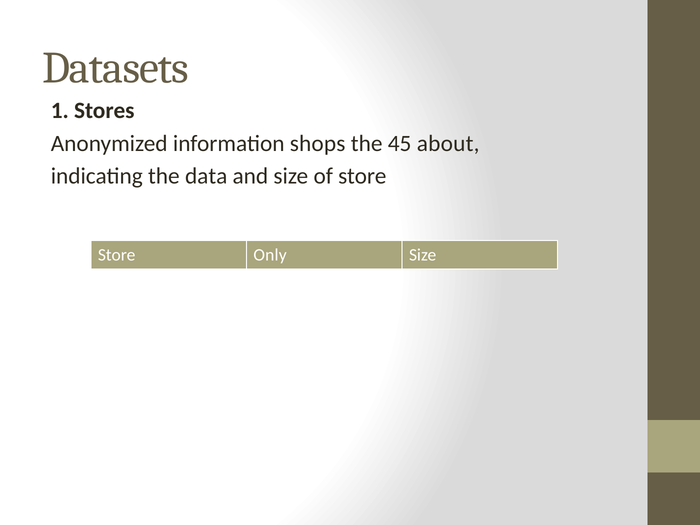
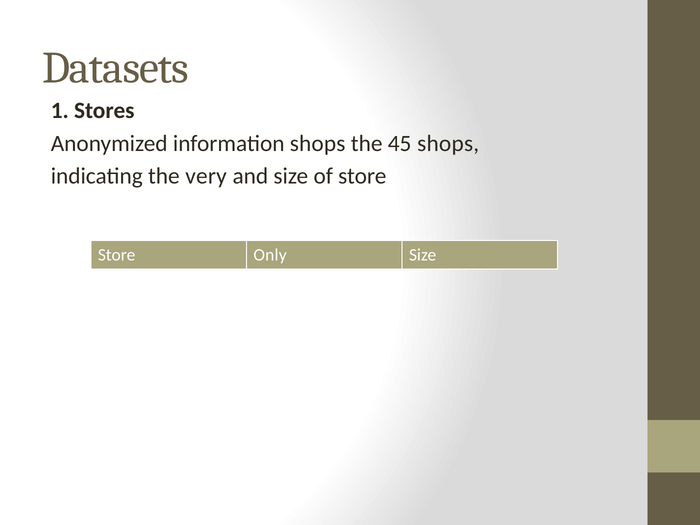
45 about: about -> shops (448, 143)
data: data -> very (206, 176)
